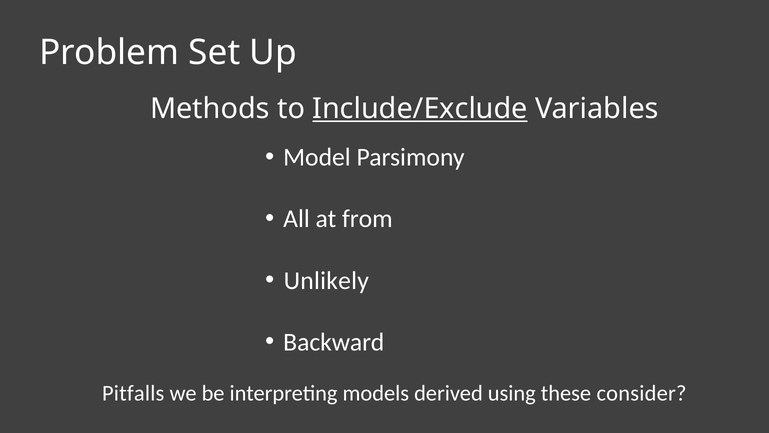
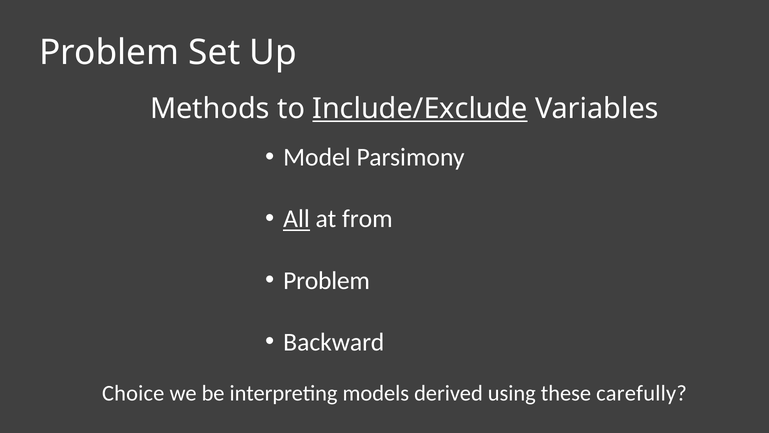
All underline: none -> present (296, 219)
Unlikely: Unlikely -> Problem (327, 280)
Pitfalls: Pitfalls -> Choice (133, 393)
consider: consider -> carefully (641, 393)
